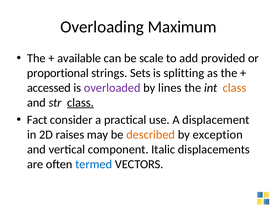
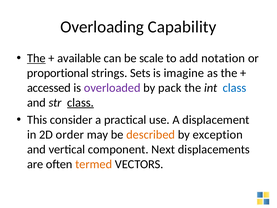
Maximum: Maximum -> Capability (182, 27)
The underline: none -> present (36, 58)
provided: provided -> notation (223, 58)
splitting: splitting -> imagine (184, 73)
lines: lines -> pack (170, 88)
class colour: orange -> blue (235, 88)
Fact: Fact -> This (37, 120)
raises: raises -> order (70, 134)
Italic: Italic -> Next (163, 149)
termed colour: blue -> orange (94, 164)
